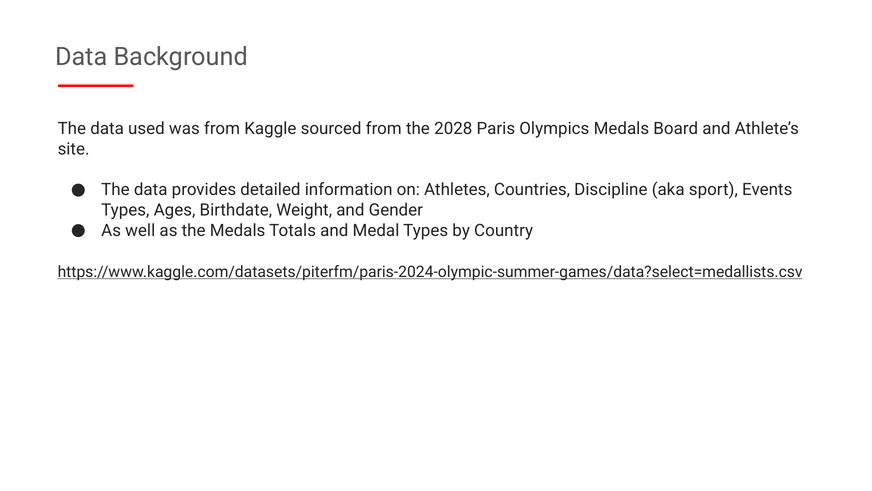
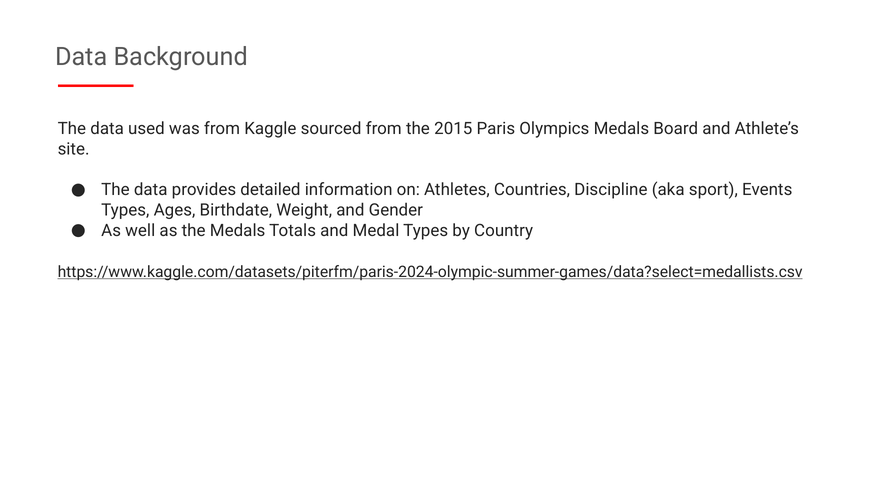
2028: 2028 -> 2015 (453, 129)
